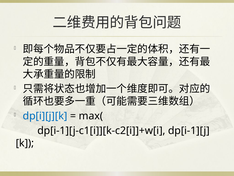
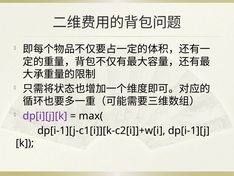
dp[i][j][k colour: blue -> purple (45, 116)
